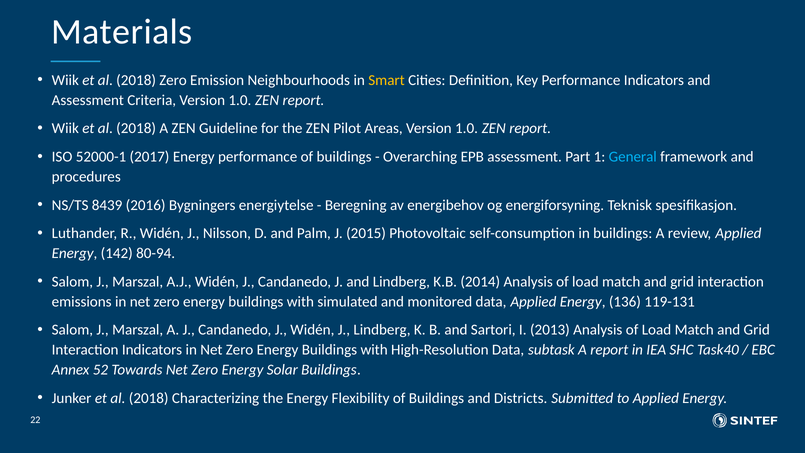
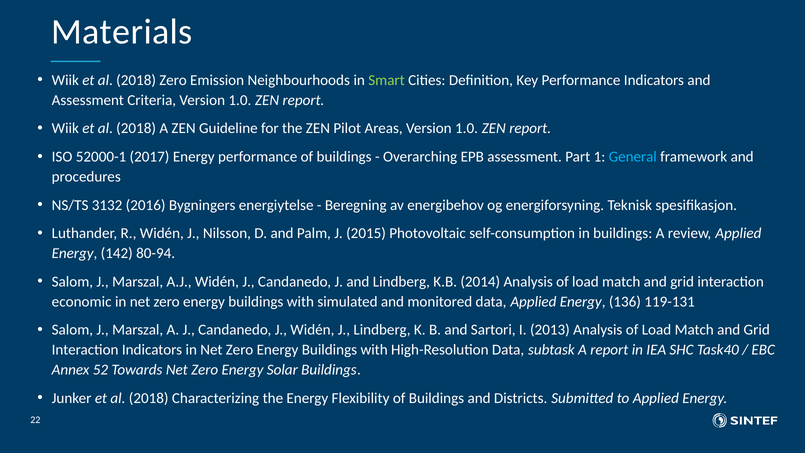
Smart colour: yellow -> light green (387, 80)
8439: 8439 -> 3132 (107, 205)
emissions: emissions -> economic (82, 301)
